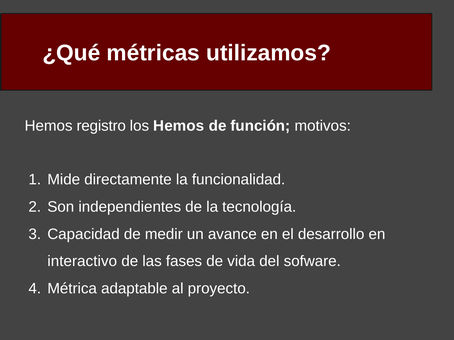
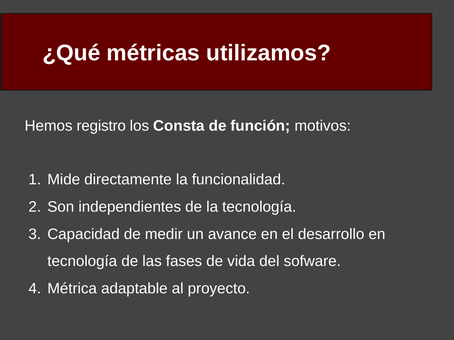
los Hemos: Hemos -> Consta (179, 126)
interactivo: interactivo -> tecnología (82, 262)
